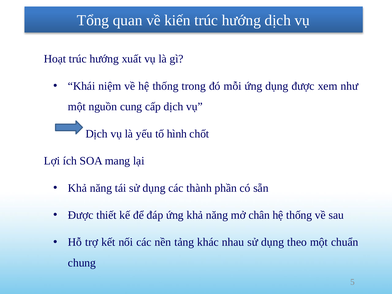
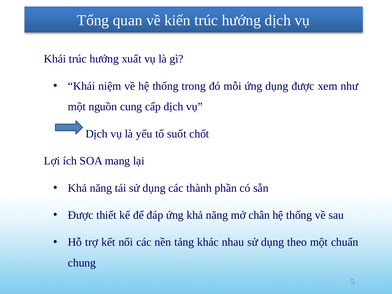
Hoạt: Hoạt -> Khái (55, 59)
hình: hình -> suốt (177, 134)
